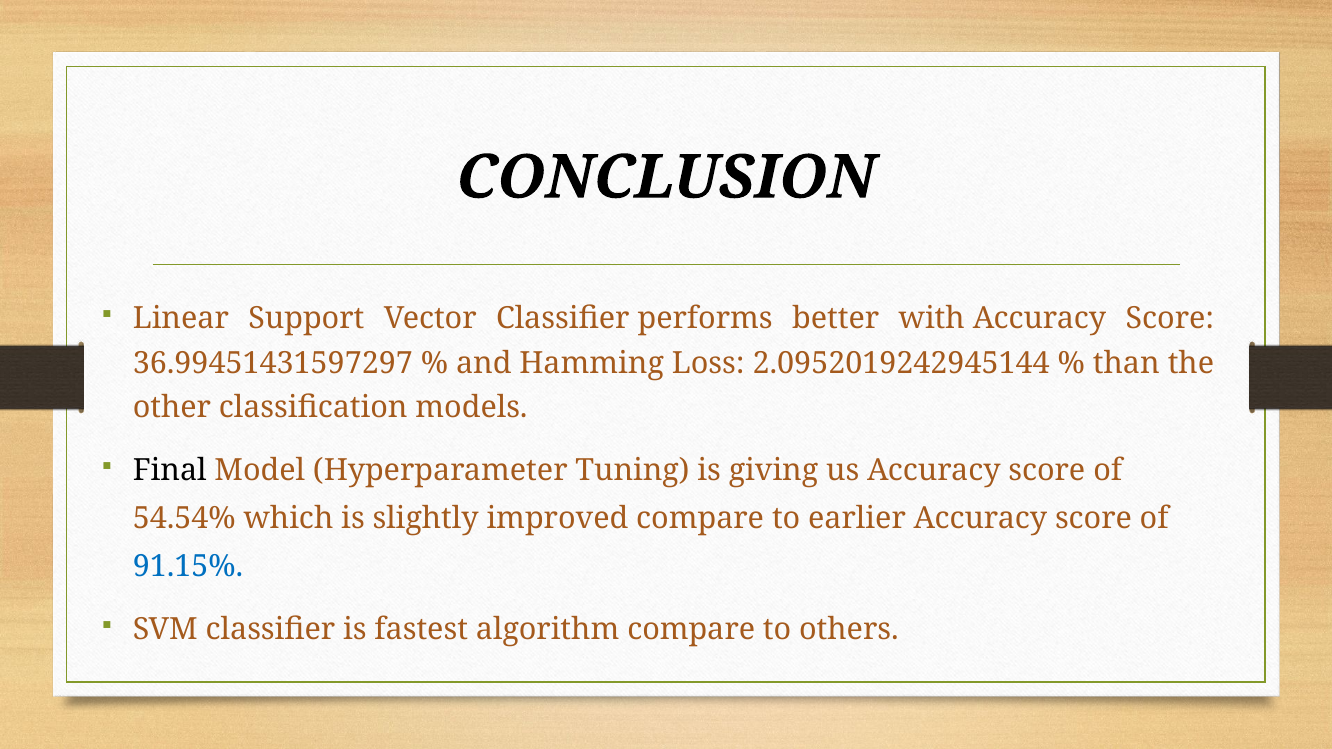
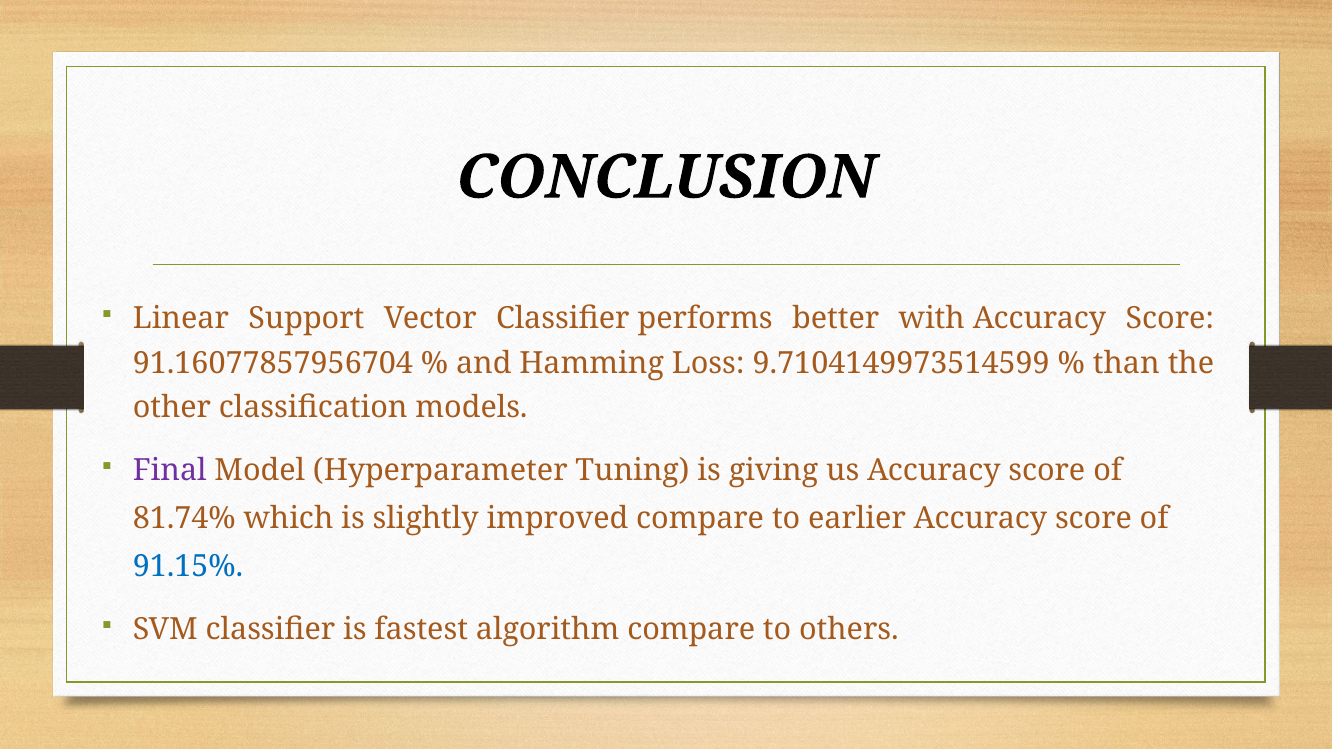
36.99451431597297: 36.99451431597297 -> 91.16077857956704 (273, 363)
2.0952019242945144: 2.0952019242945144 -> 9.7104149973514599 (901, 363)
Final colour: black -> purple (170, 471)
54.54%: 54.54% -> 81.74% (184, 519)
